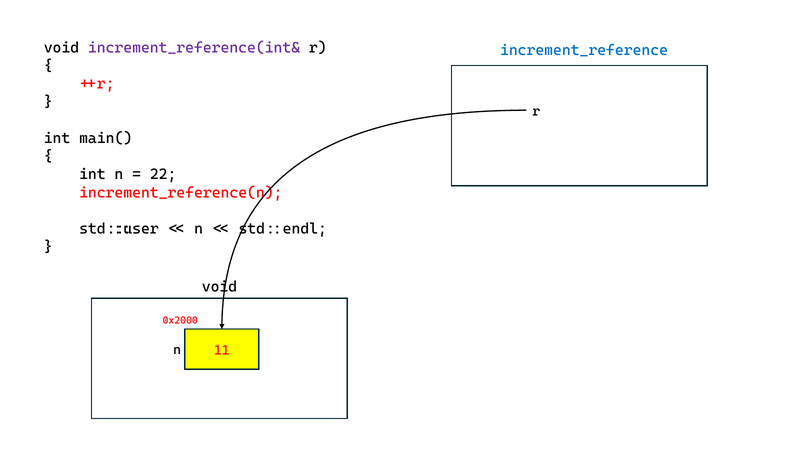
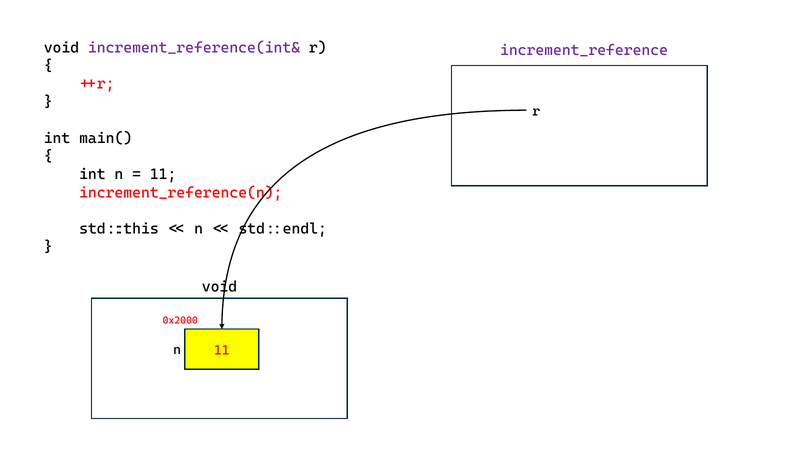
increment_reference colour: blue -> purple (584, 50)
22: 22 -> 11 (163, 175)
std::user: std::user -> std::this (119, 229)
